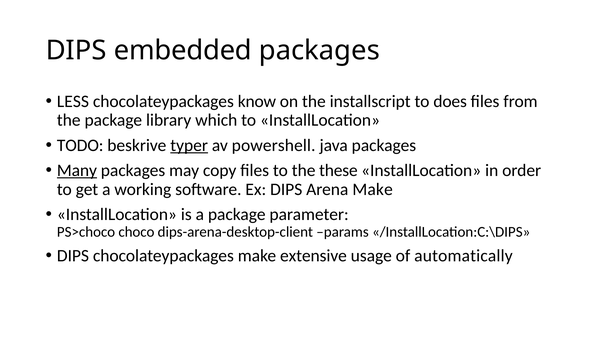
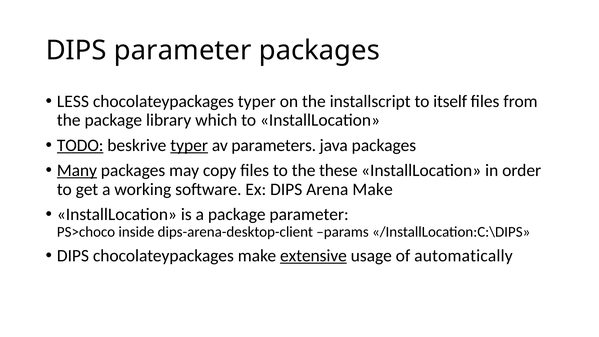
DIPS embedded: embedded -> parameter (183, 50)
chocolateypackages know: know -> typer (257, 101)
does: does -> itself (450, 101)
TODO underline: none -> present (80, 145)
powershell: powershell -> parameters (274, 145)
choco: choco -> inside (136, 232)
extensive underline: none -> present (313, 256)
